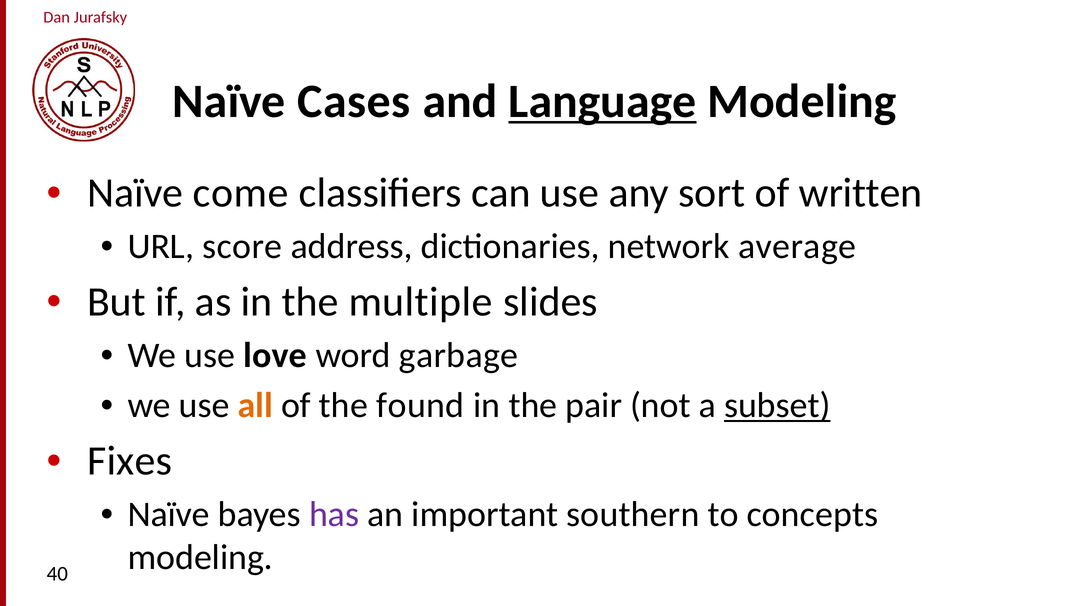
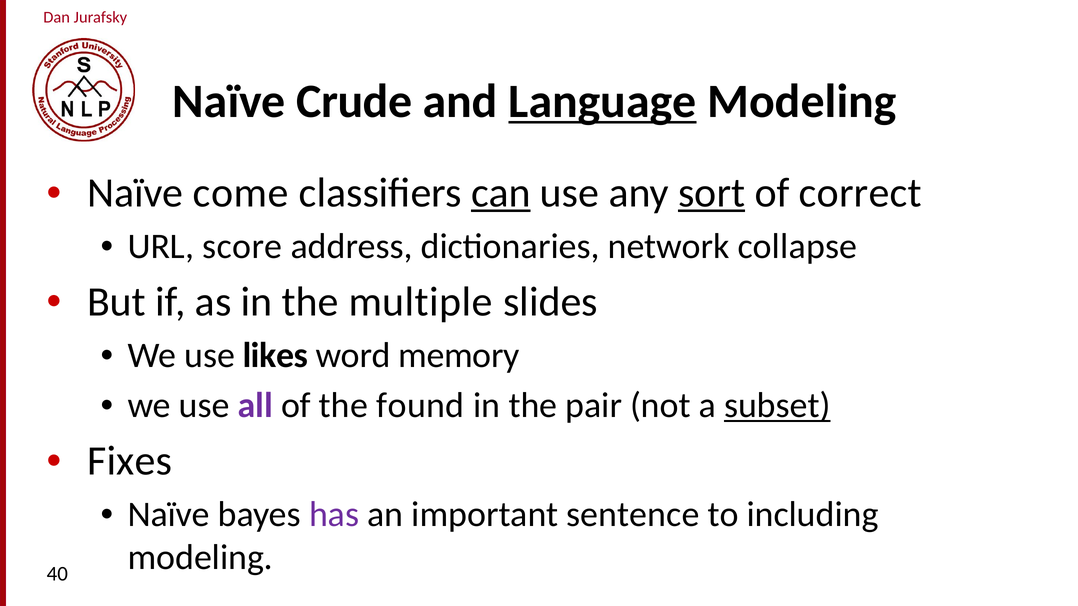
Cases: Cases -> Crude (354, 102)
can underline: none -> present (501, 193)
sort underline: none -> present (712, 193)
written: written -> correct (860, 193)
average: average -> collapse (797, 246)
love: love -> likes (275, 355)
garbage: garbage -> memory (459, 355)
all colour: orange -> purple (255, 406)
southern: southern -> sentence (633, 515)
concepts: concepts -> including (813, 515)
